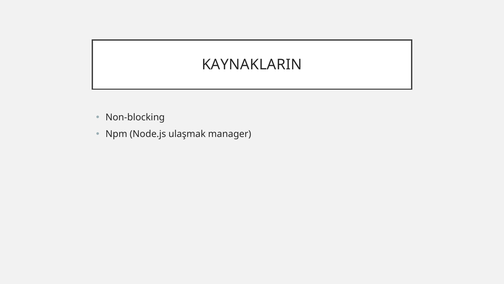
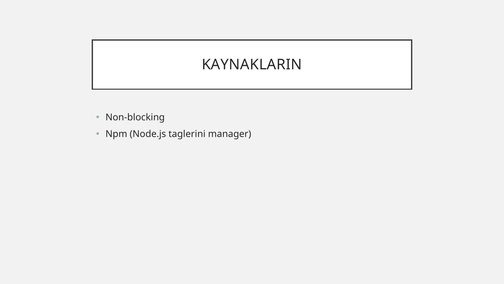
ulaşmak: ulaşmak -> taglerini (187, 134)
